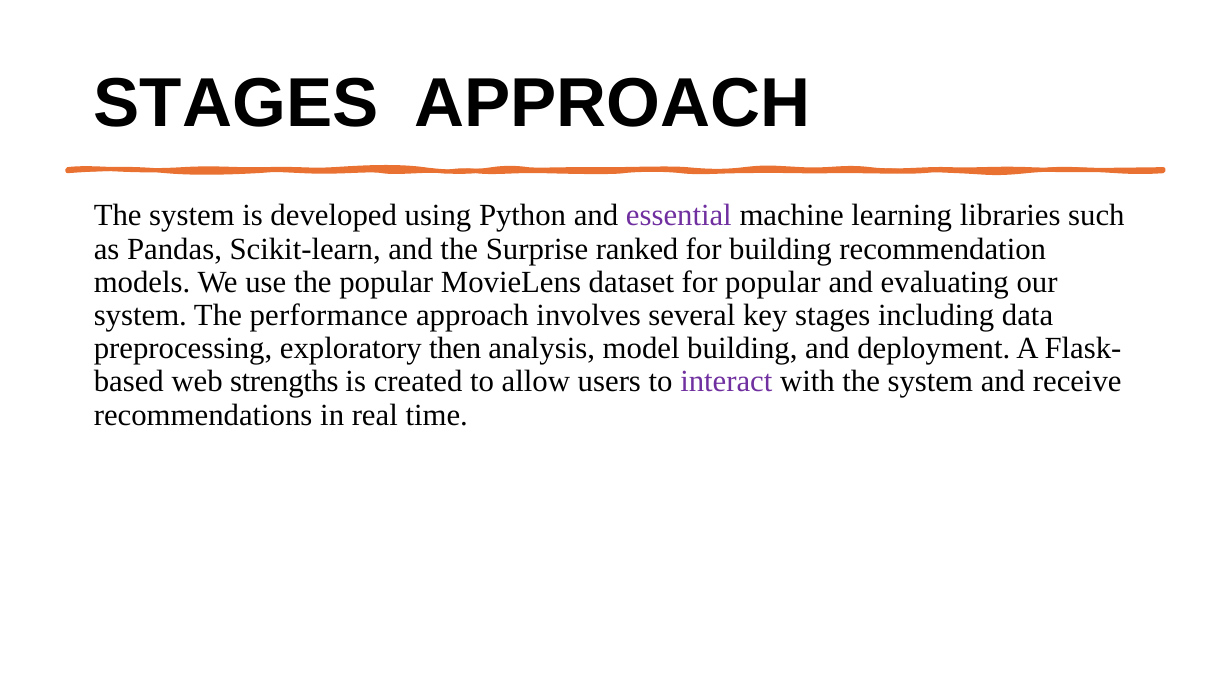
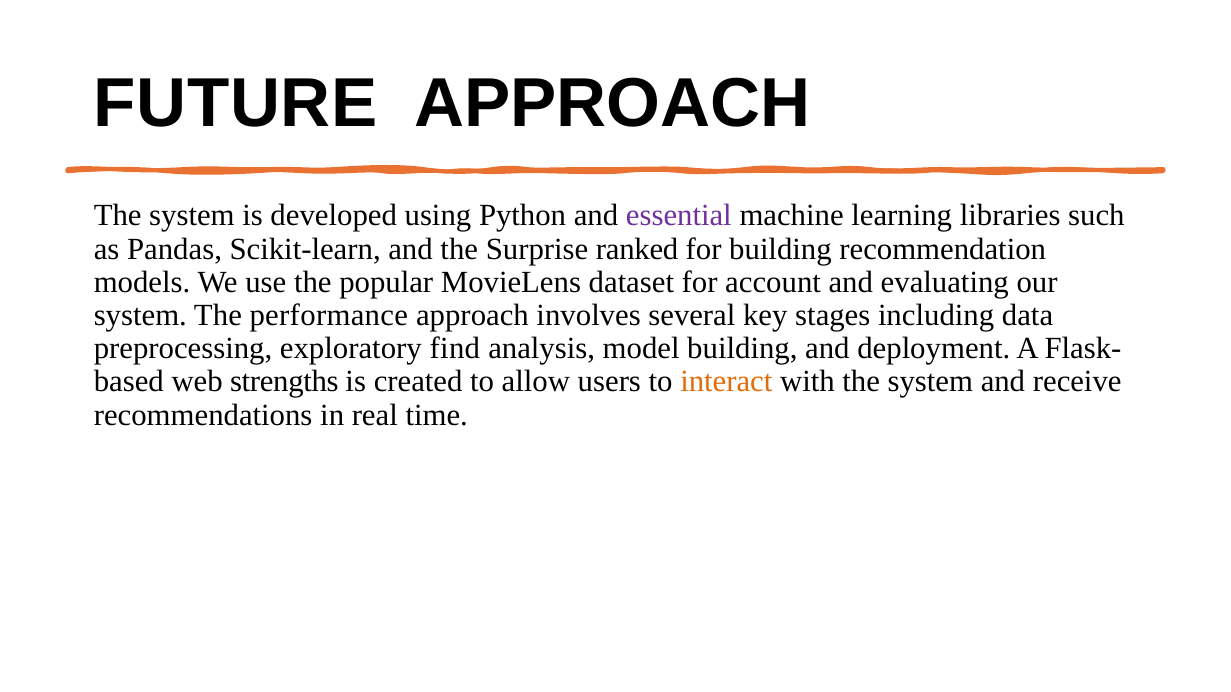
STAGES: STAGES -> FUTURE (236, 103)
for popular: popular -> account (773, 282)
then: then -> find (455, 349)
interact colour: purple -> orange (726, 382)
